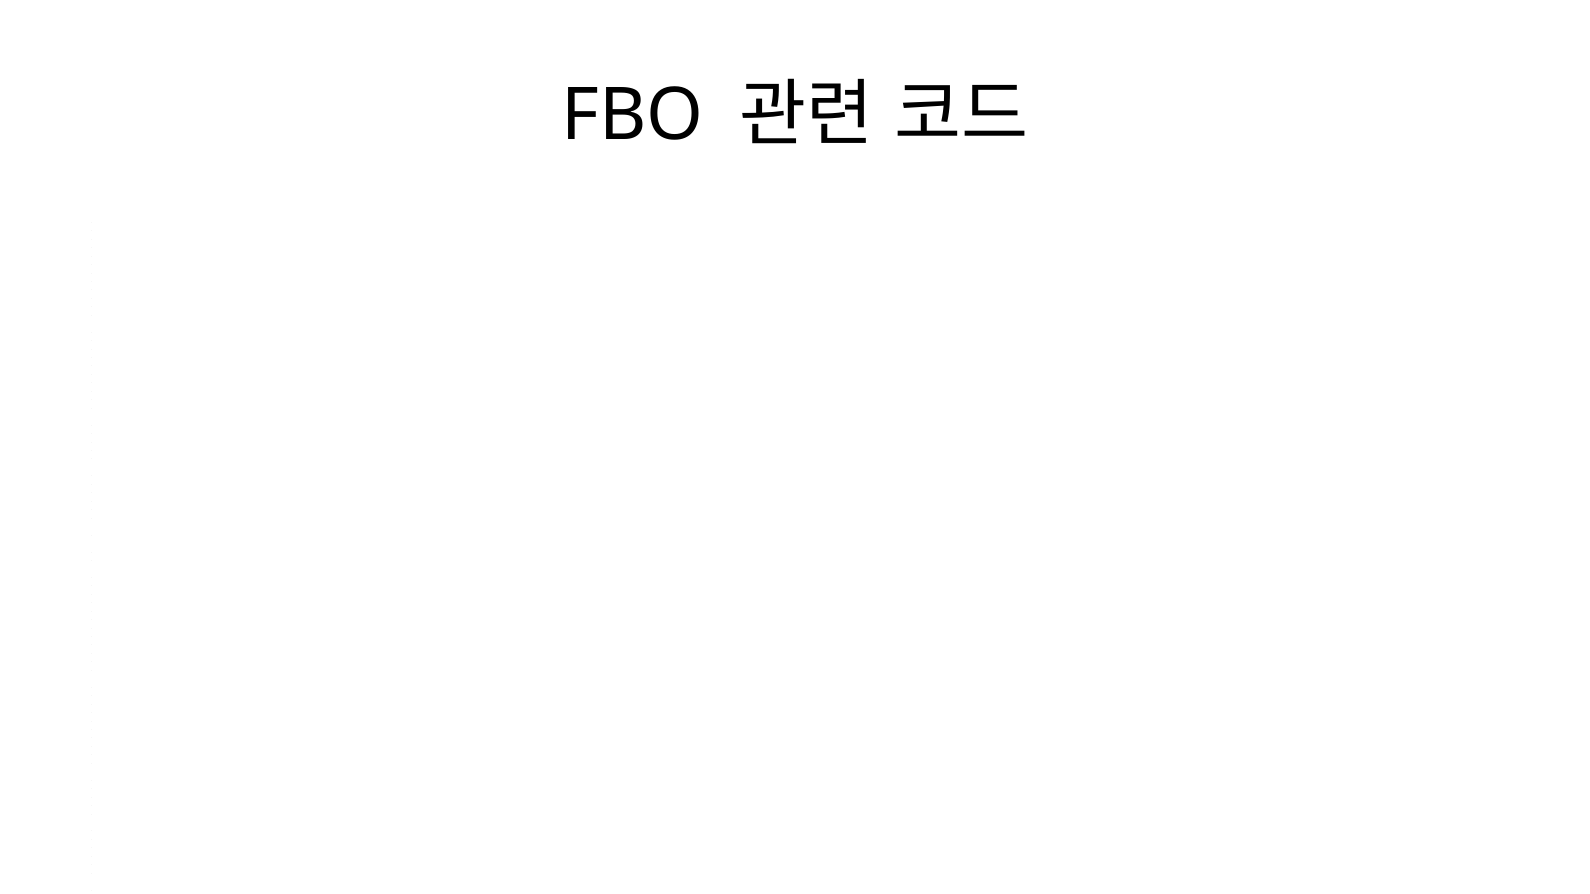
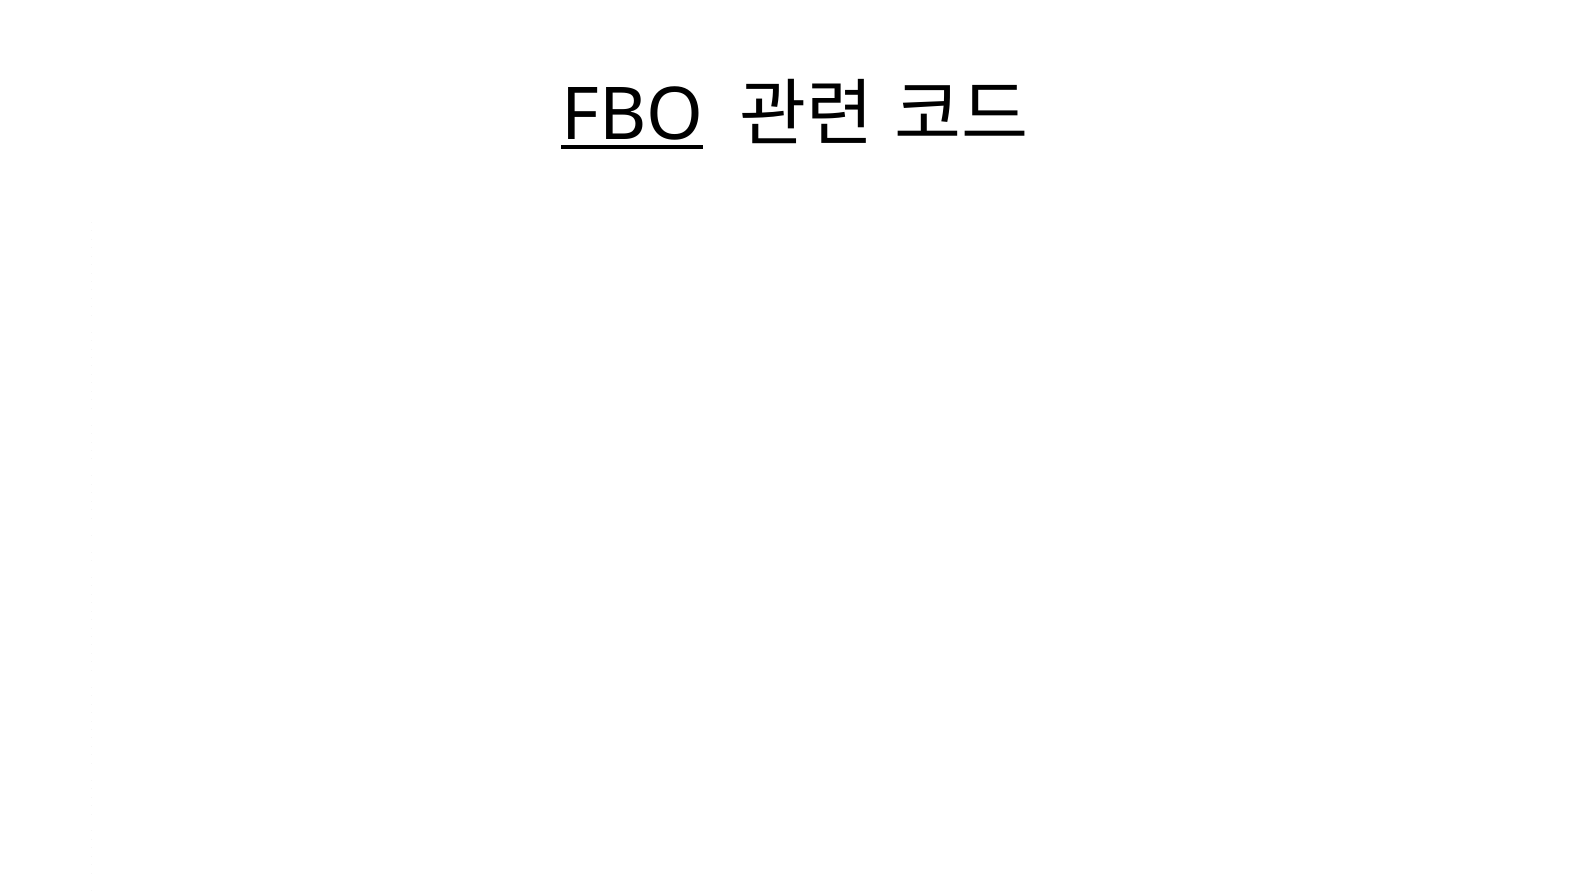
FBO underline: none -> present (632, 115)
